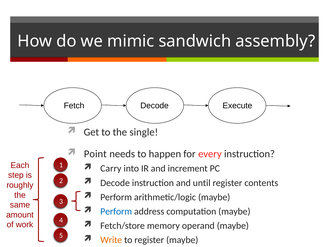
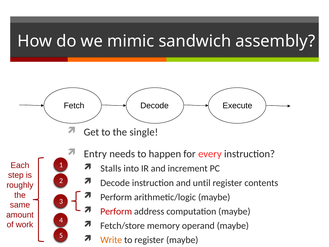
Point: Point -> Entry (95, 154)
Carry: Carry -> Stalls (111, 168)
Perform colour: blue -> red (116, 211)
